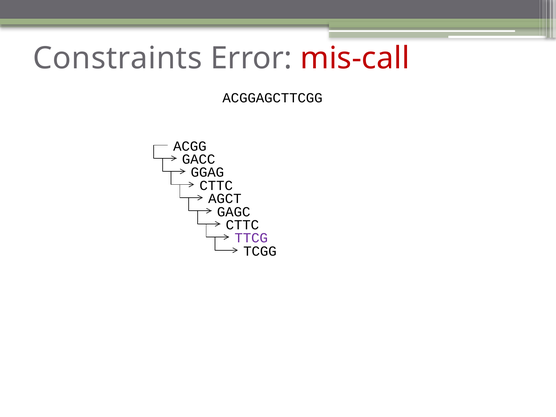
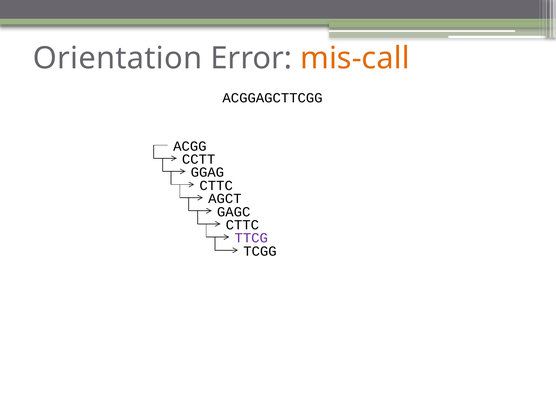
Constraints: Constraints -> Orientation (118, 58)
mis-call colour: red -> orange (355, 58)
GACC: GACC -> CCTT (199, 159)
